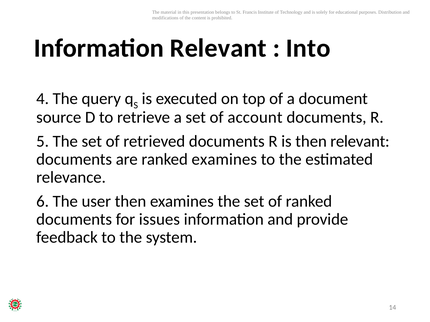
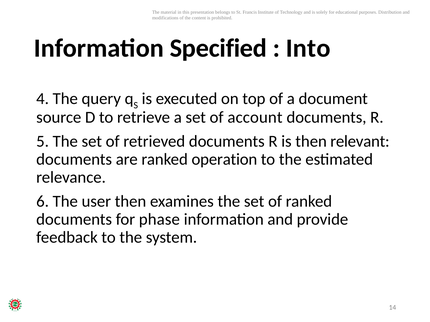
Information Relevant: Relevant -> Specified (218, 48)
ranked examines: examines -> operation (224, 159)
issues: issues -> phase (159, 220)
